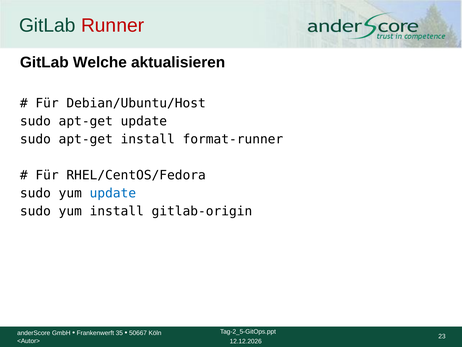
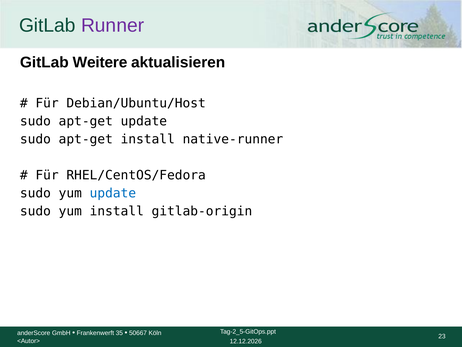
Runner colour: red -> purple (113, 25)
Welche: Welche -> Weitere (100, 62)
format-runner: format-runner -> native-runner (233, 139)
